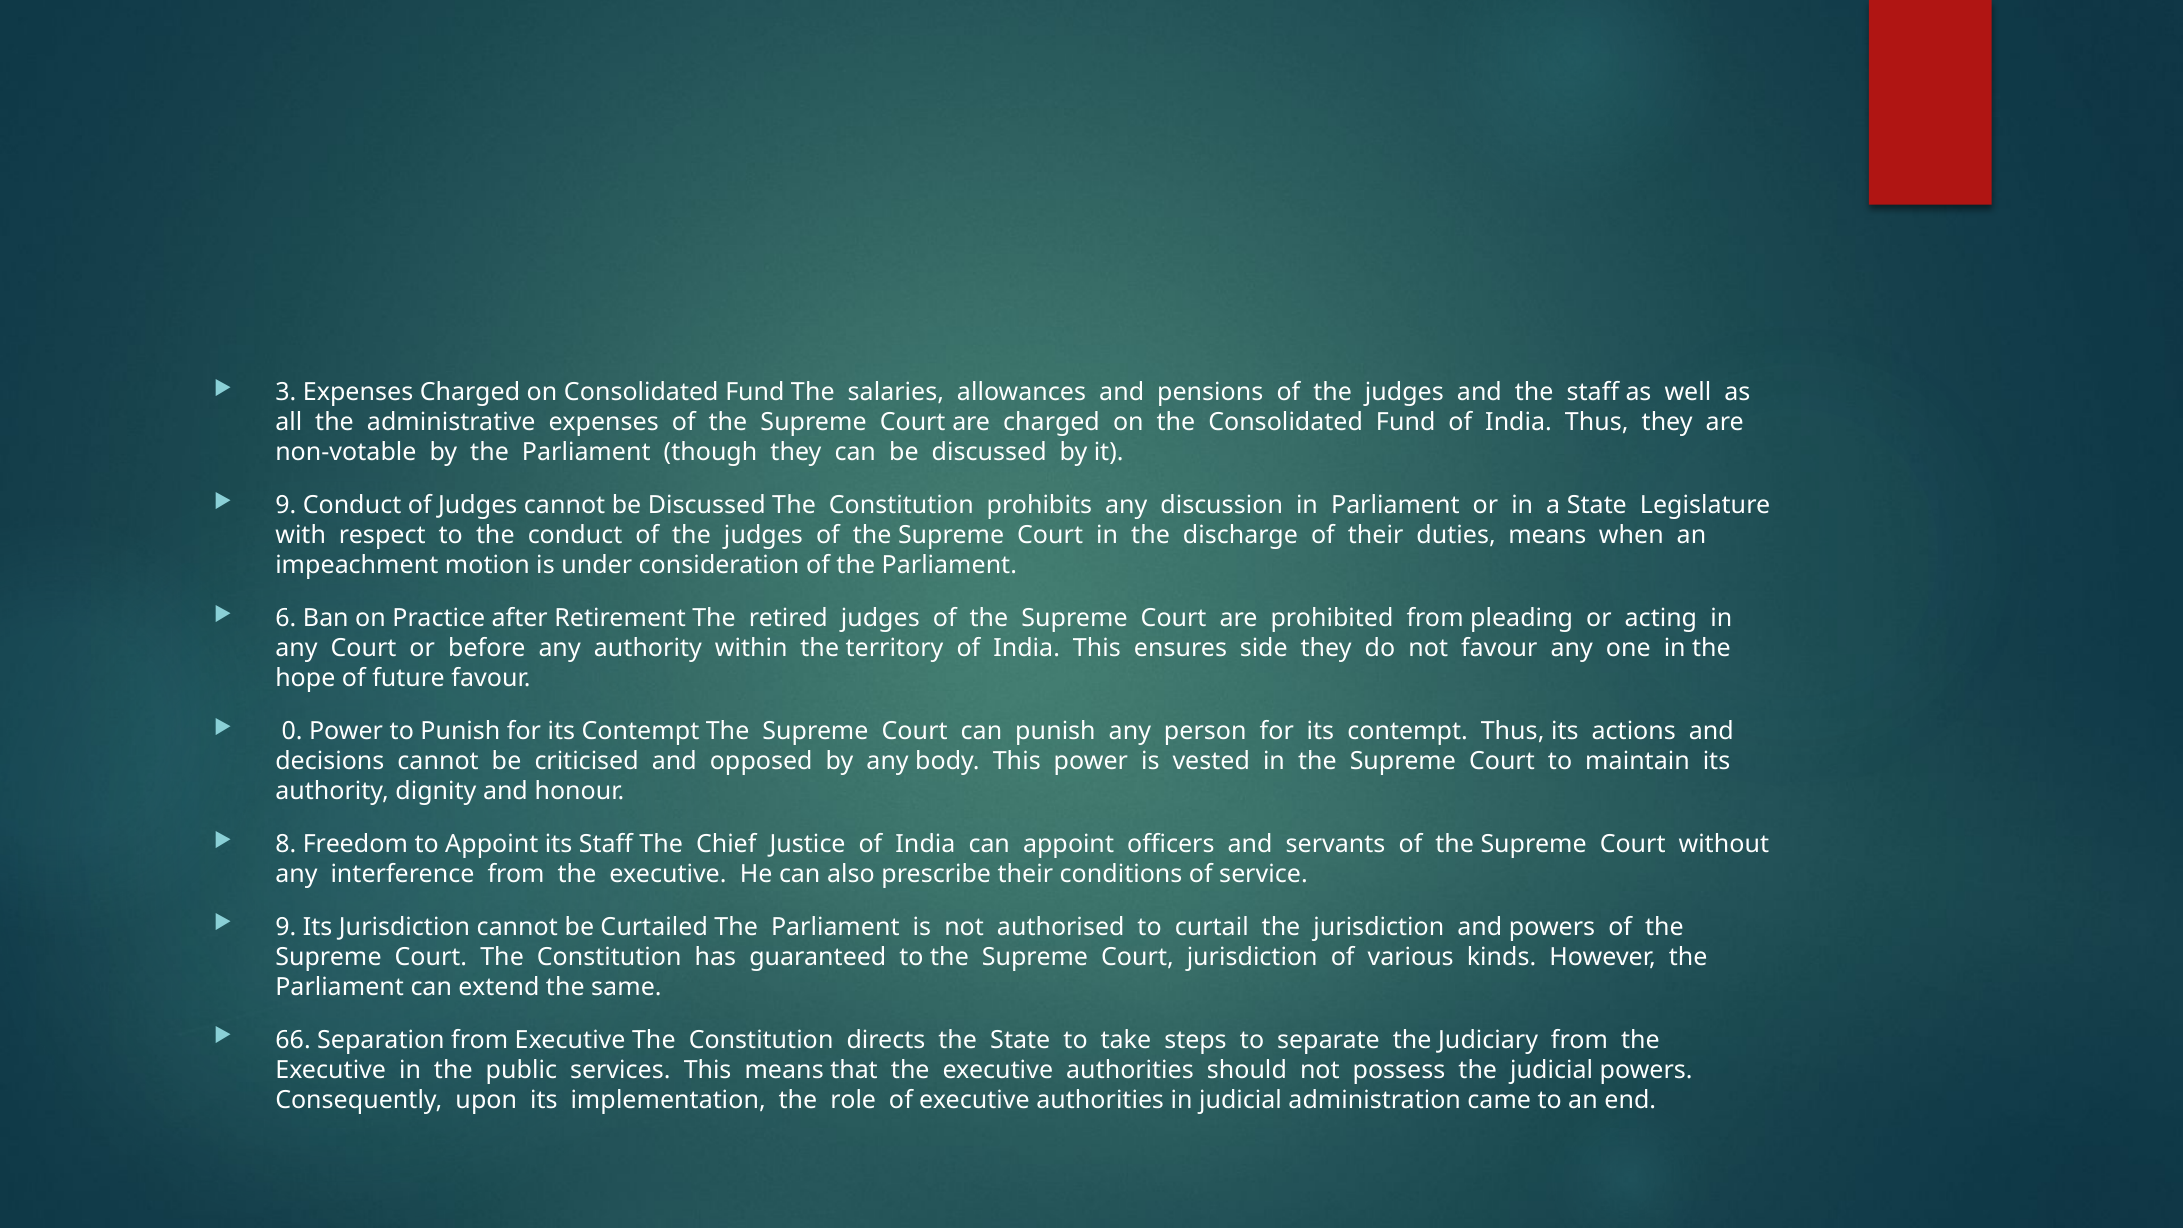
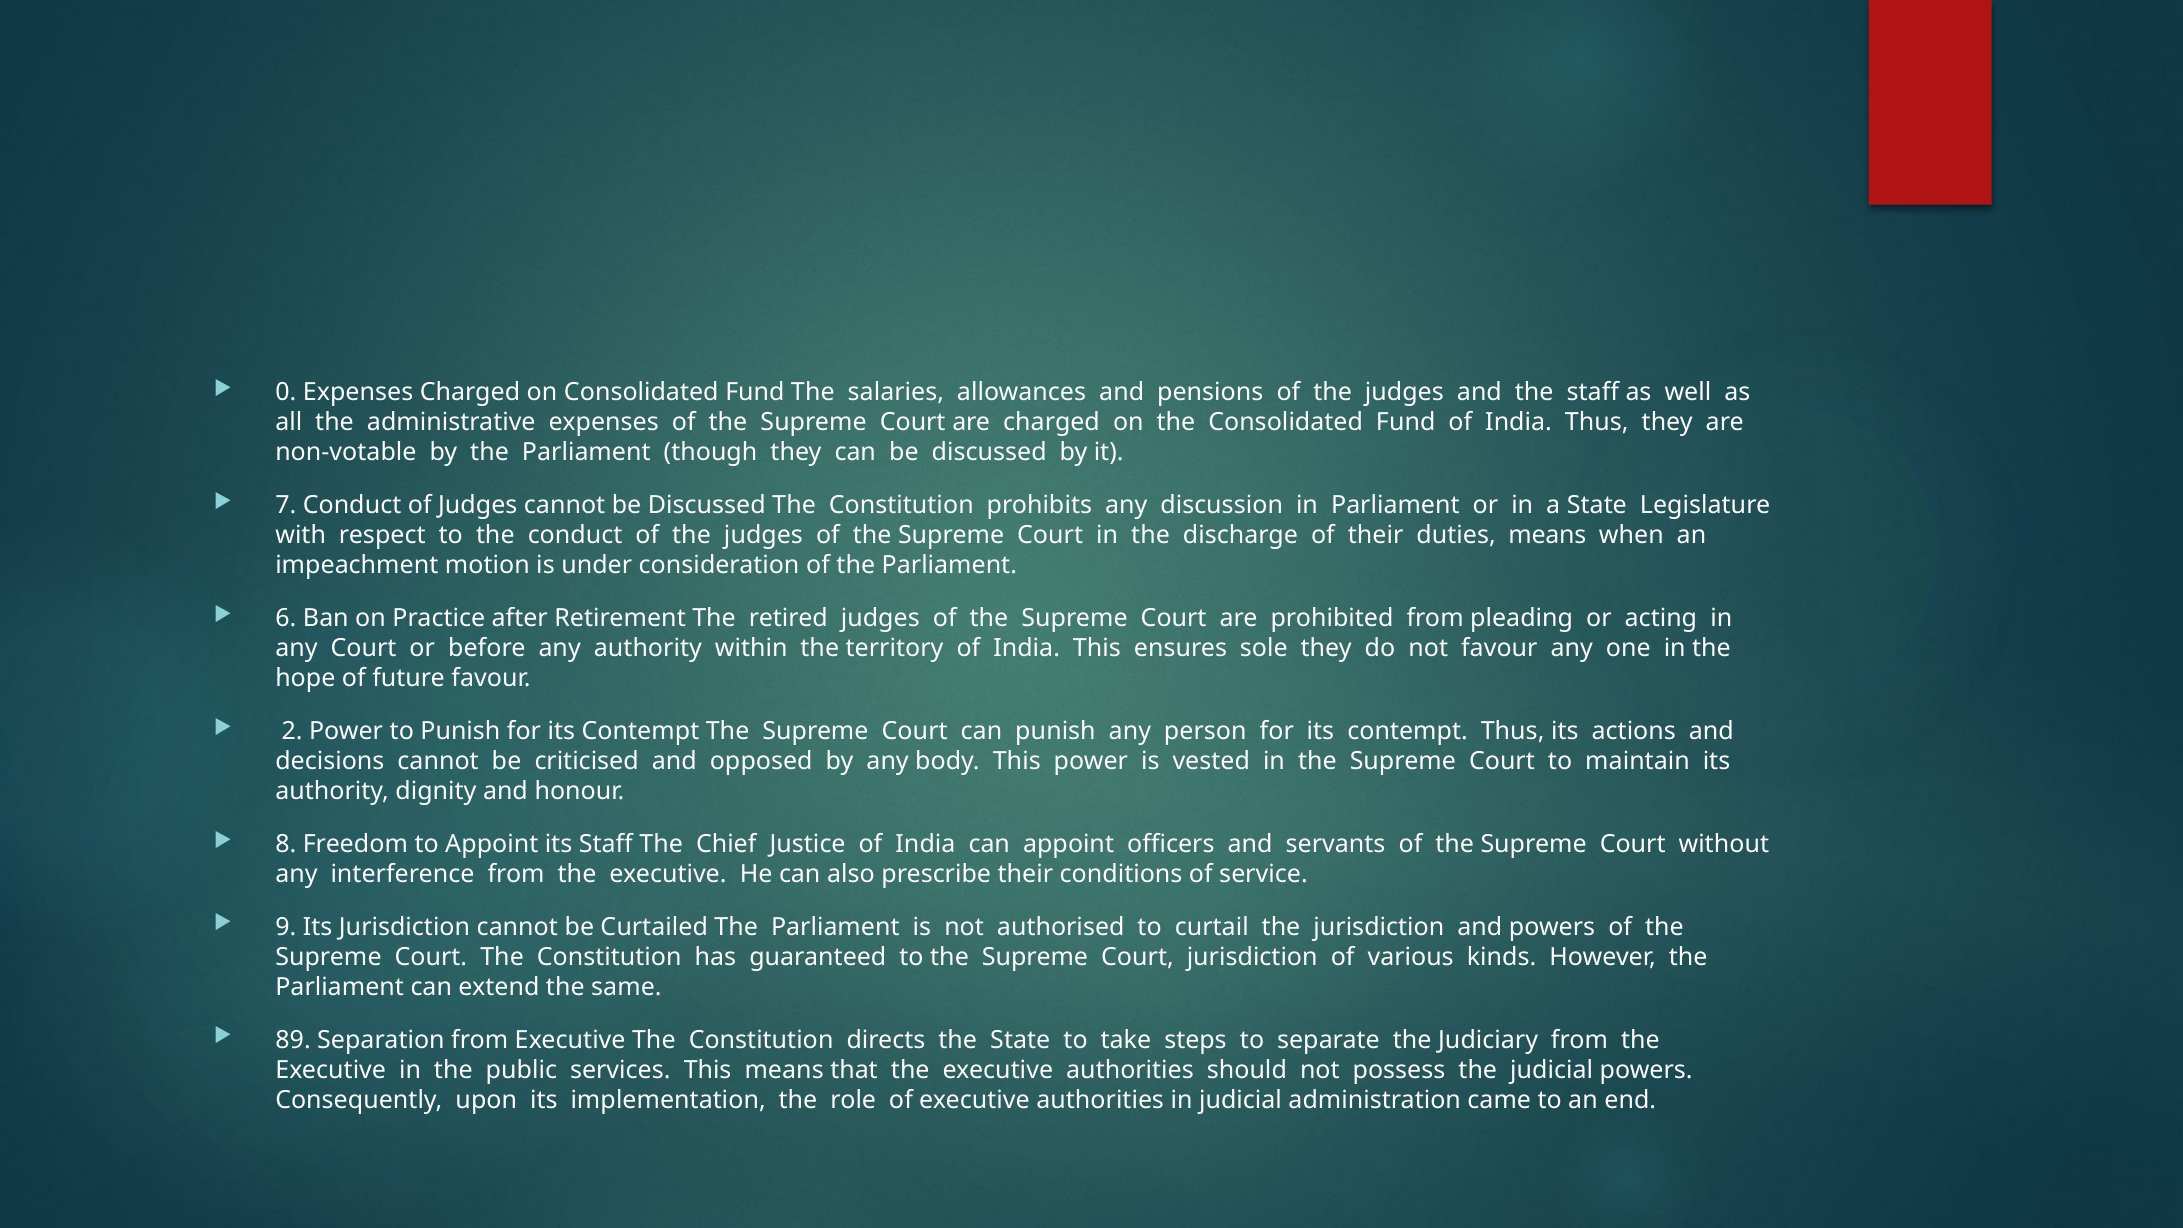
3: 3 -> 0 (286, 393)
9: 9 -> 7 (286, 505)
side: side -> sole (1264, 648)
0: 0 -> 2 (292, 731)
66: 66 -> 89 (293, 1040)
